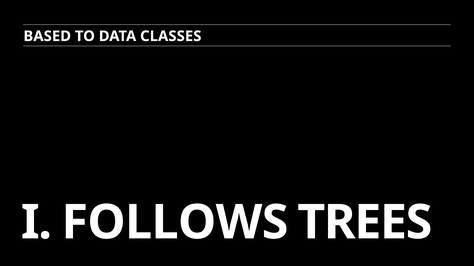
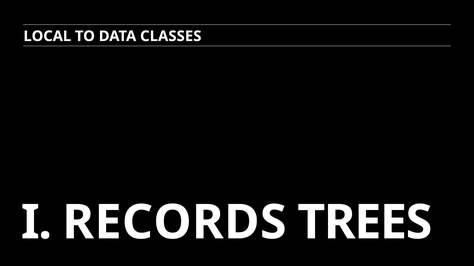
BASED: BASED -> LOCAL (47, 36)
FOLLOWS: FOLLOWS -> RECORDS (174, 223)
